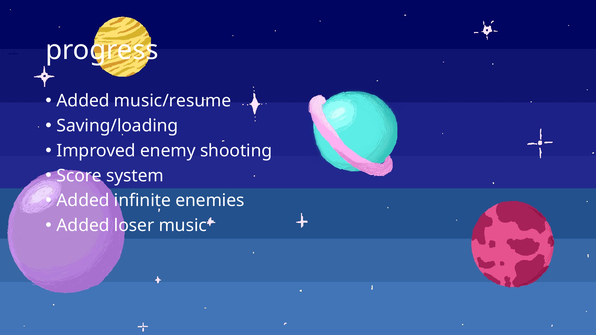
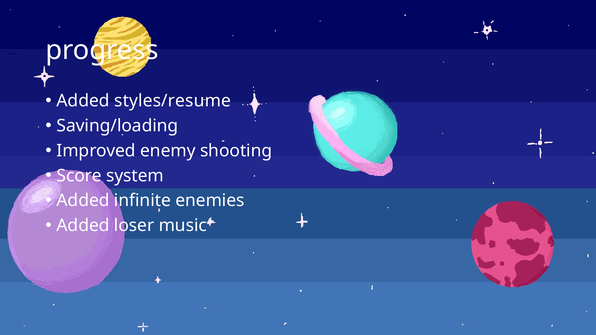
music/resume: music/resume -> styles/resume (173, 101)
